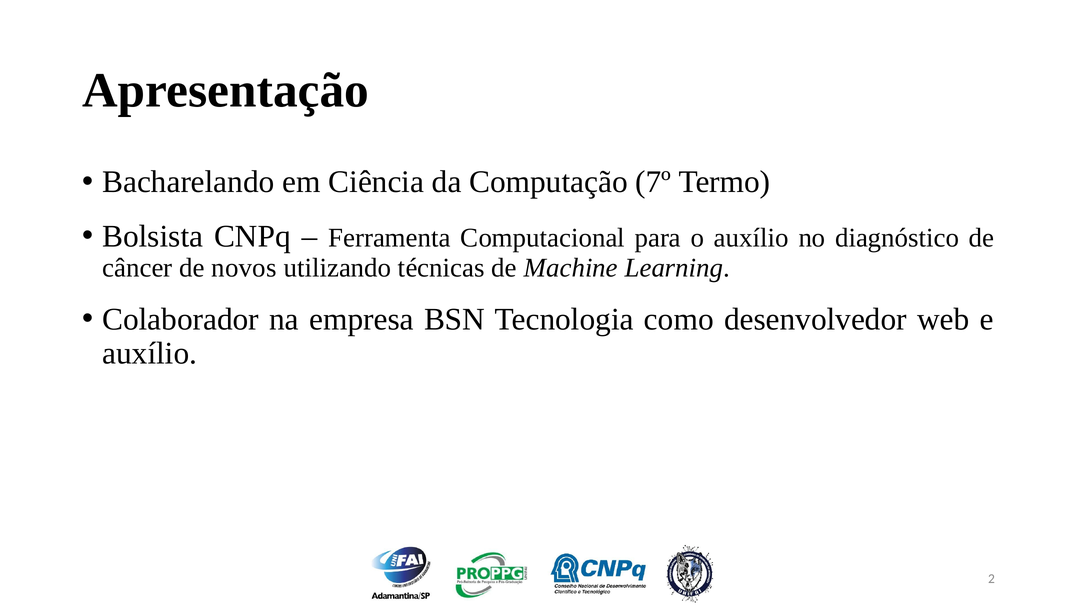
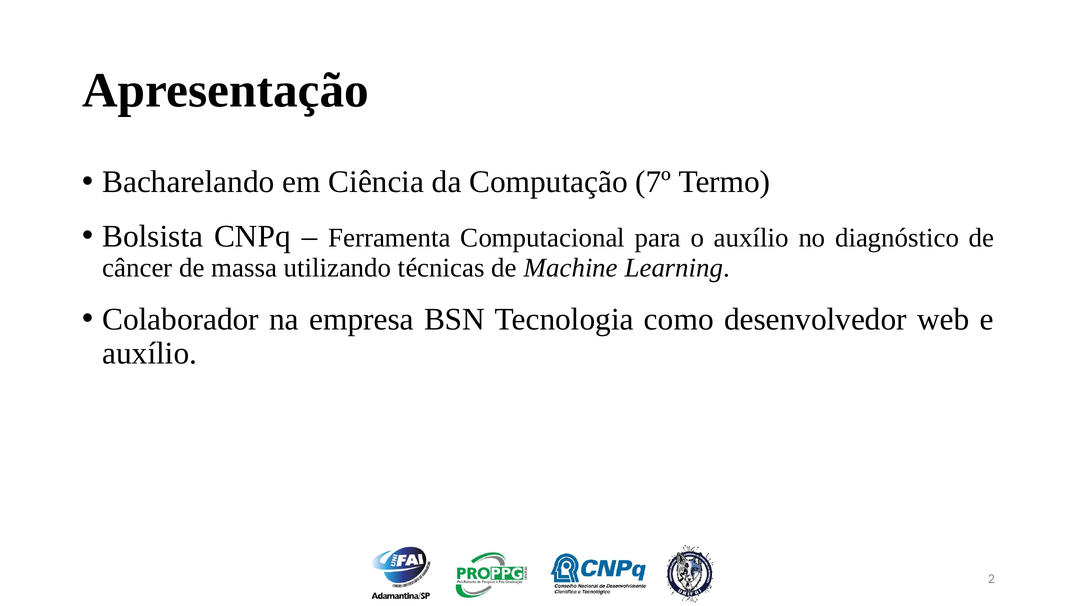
novos: novos -> massa (244, 268)
